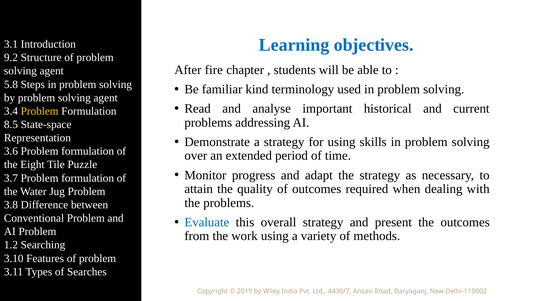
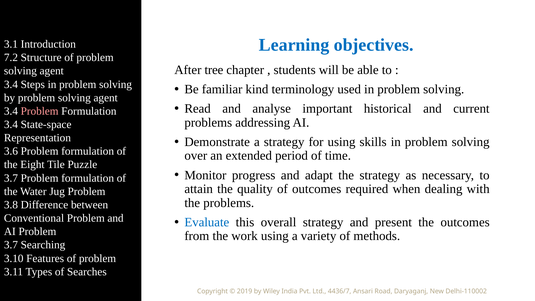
9.2: 9.2 -> 7.2 (11, 58)
fire: fire -> tree (214, 70)
5.8: 5.8 -> 3.4 (11, 84)
Problem colour: yellow -> pink (40, 111)
8.5: 8.5 -> 3.4 (11, 124)
1.2: 1.2 -> 3.7 (11, 245)
